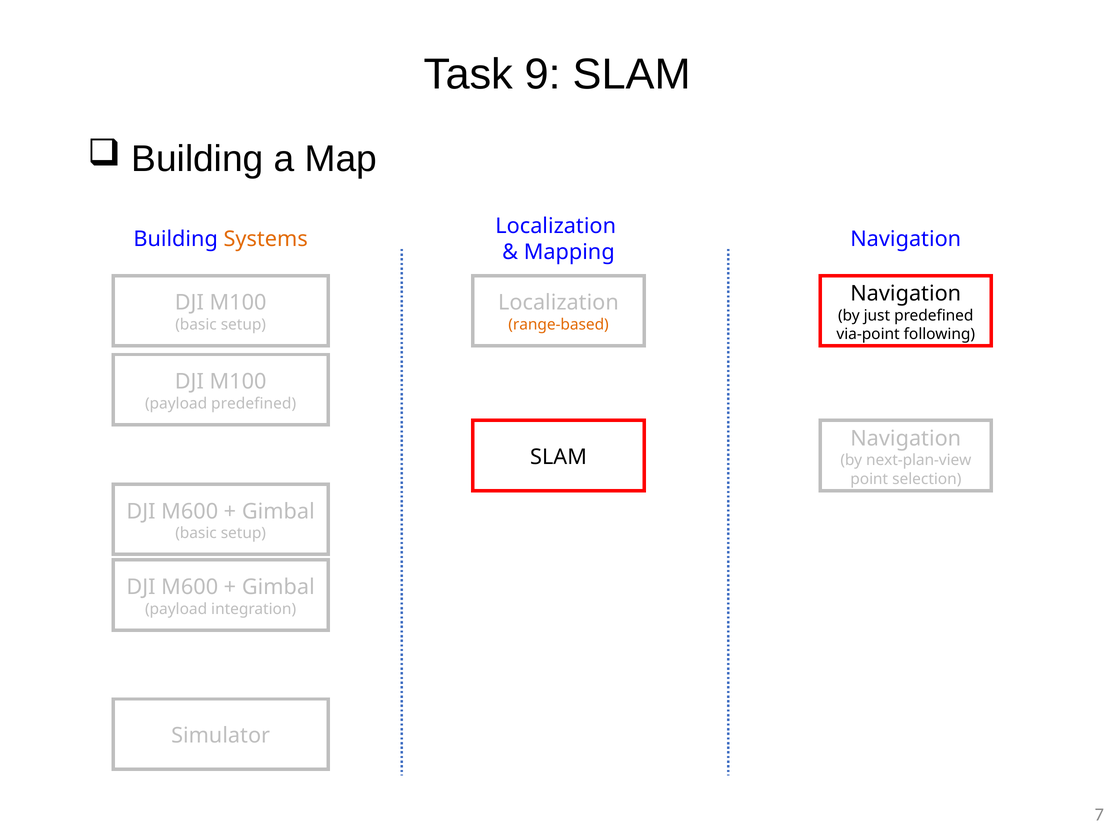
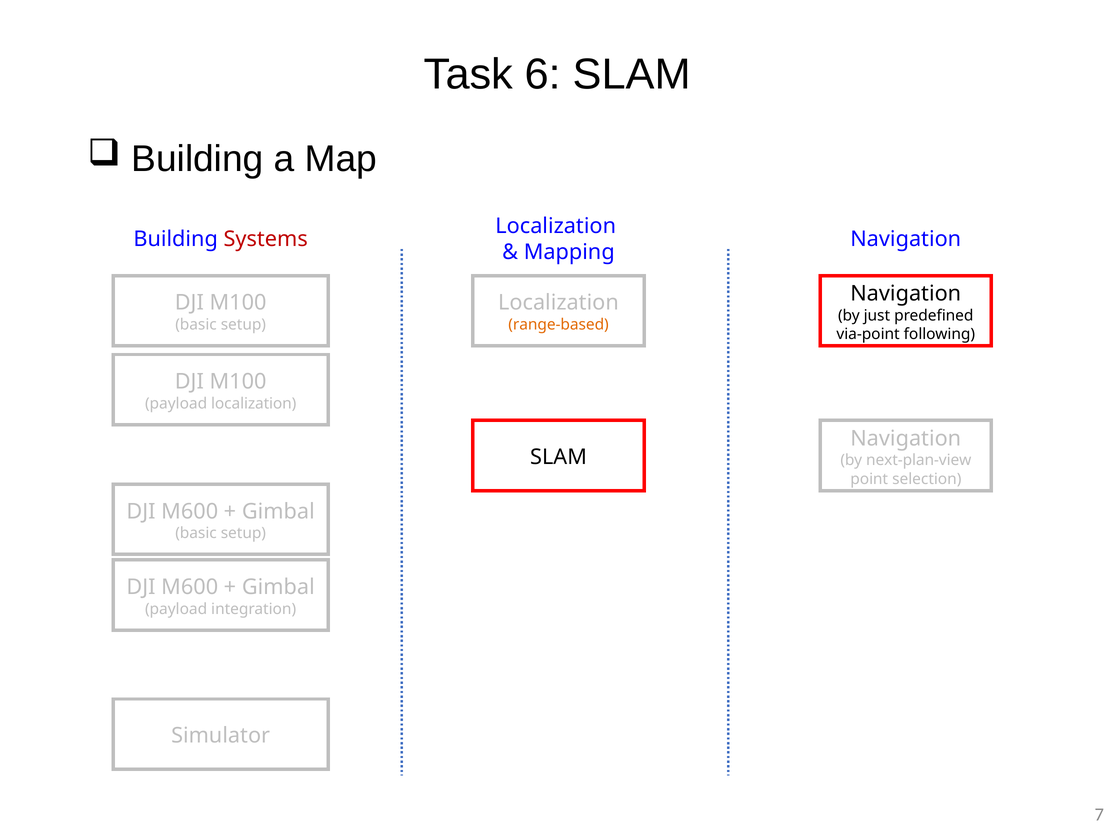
9: 9 -> 6 (543, 74)
Systems colour: orange -> red (266, 239)
payload predefined: predefined -> localization (254, 404)
